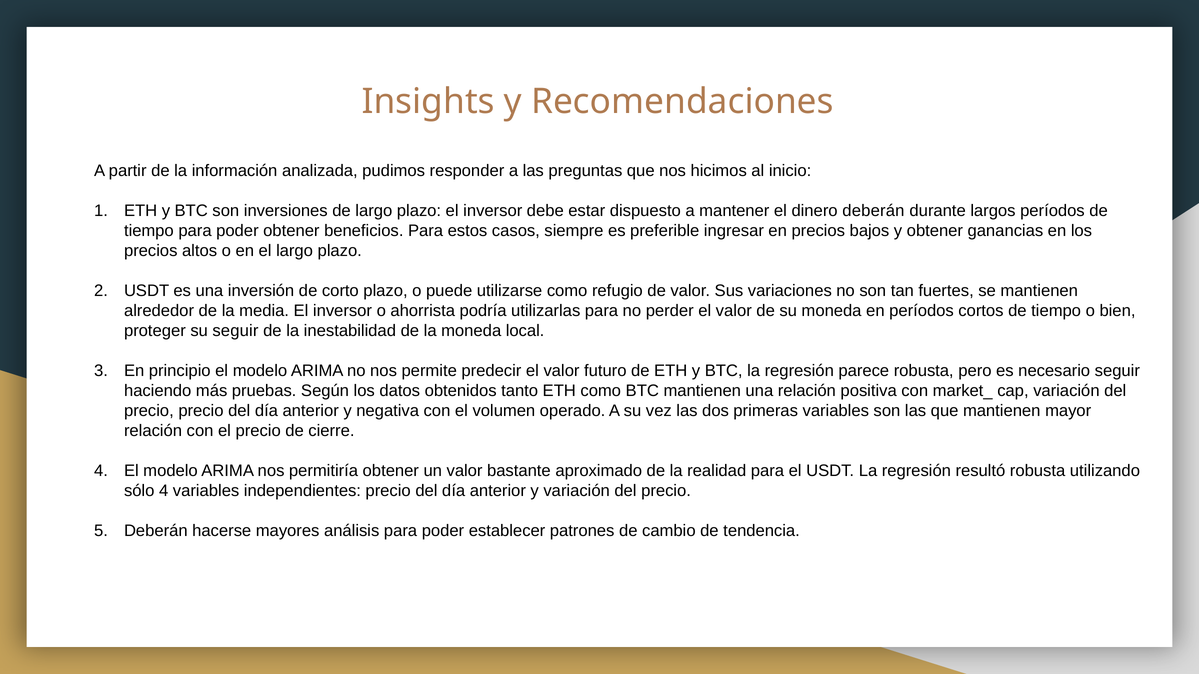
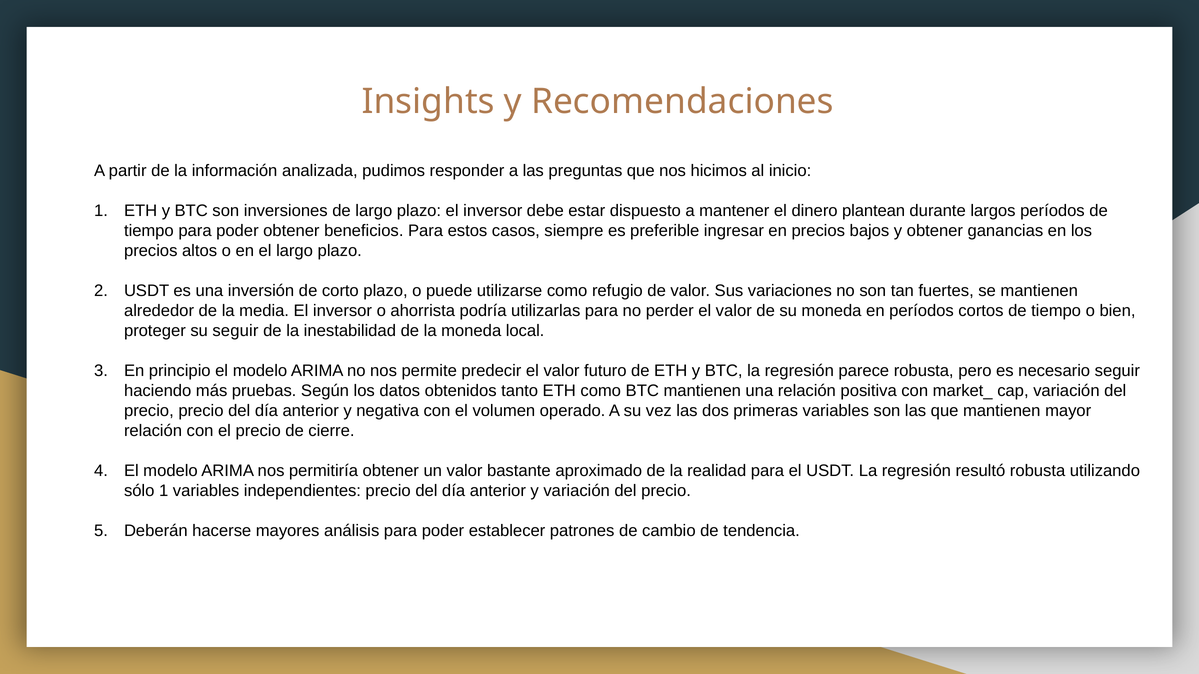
dinero deberán: deberán -> plantean (874, 211)
sólo 4: 4 -> 1 (164, 491)
